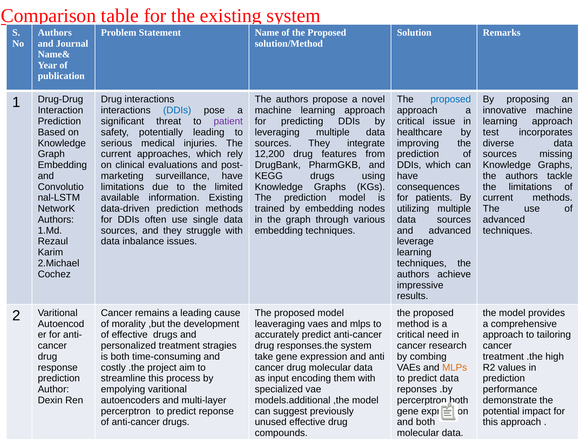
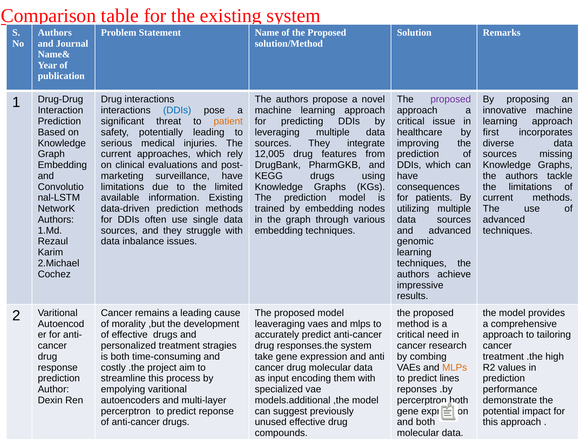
proposed colour: blue -> purple (451, 99)
patient colour: purple -> orange (228, 121)
test: test -> first (491, 132)
12,200: 12,200 -> 12,005 (270, 154)
leverage: leverage -> genomic (415, 241)
predict data: data -> lines (449, 378)
